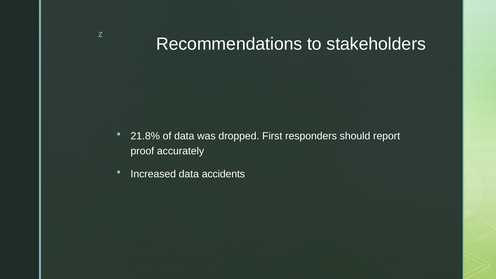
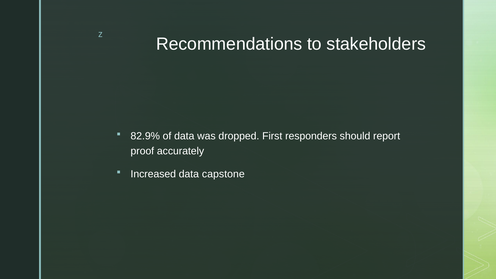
21.8%: 21.8% -> 82.9% (145, 136)
accidents: accidents -> capstone (223, 174)
